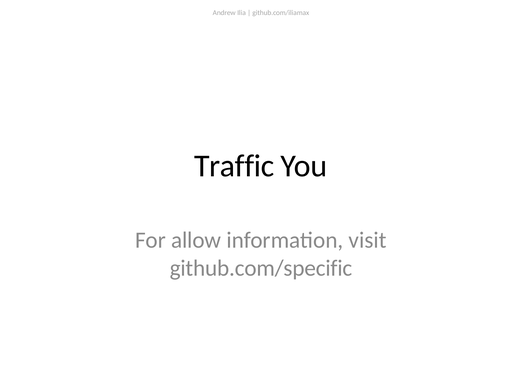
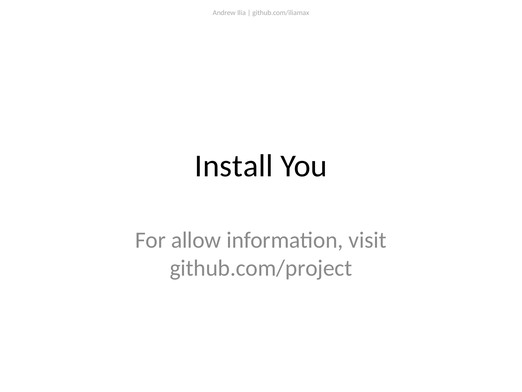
Traffic: Traffic -> Install (234, 166)
github.com/specific: github.com/specific -> github.com/project (261, 268)
